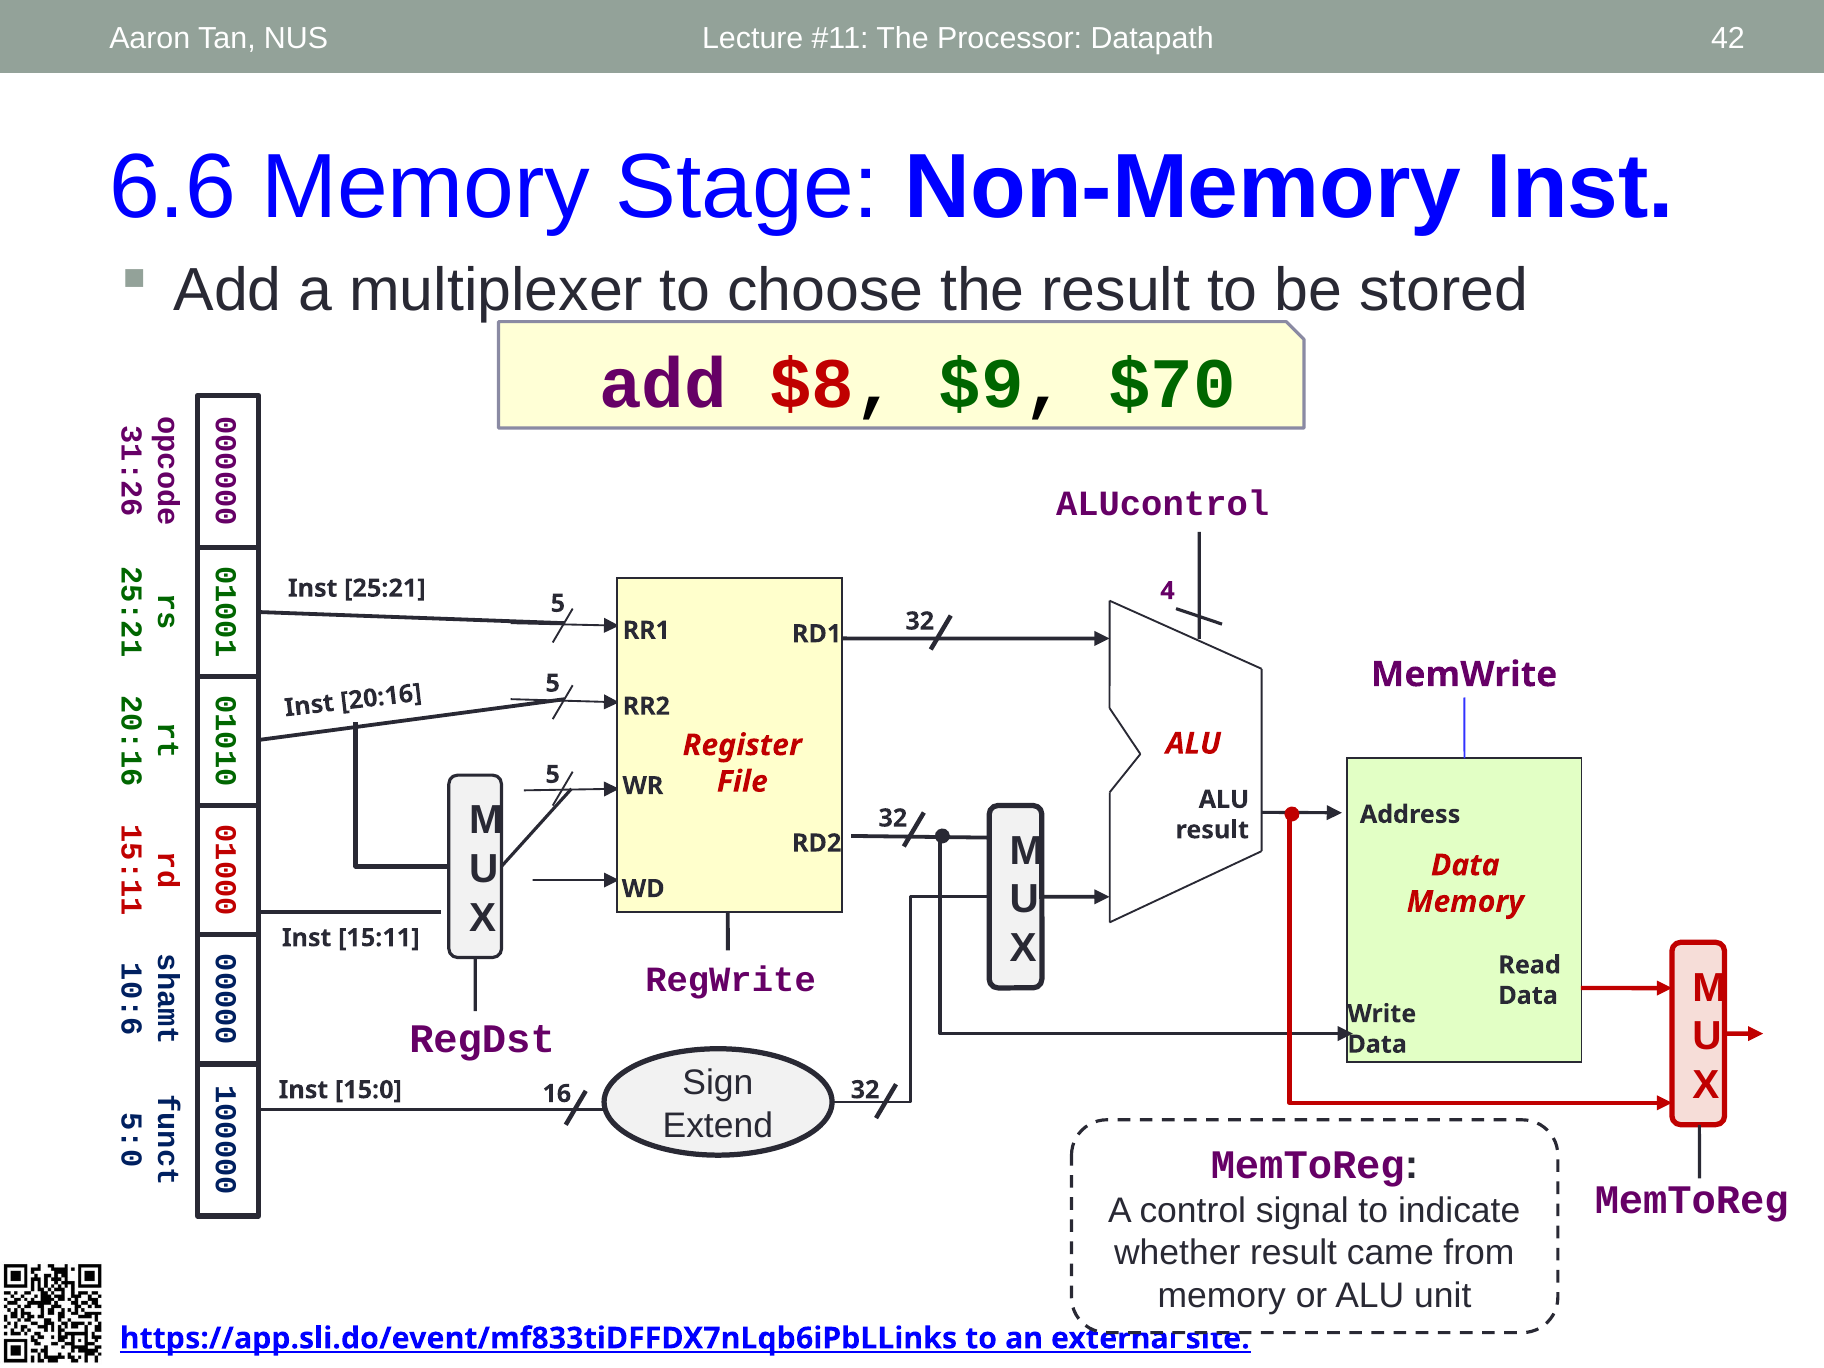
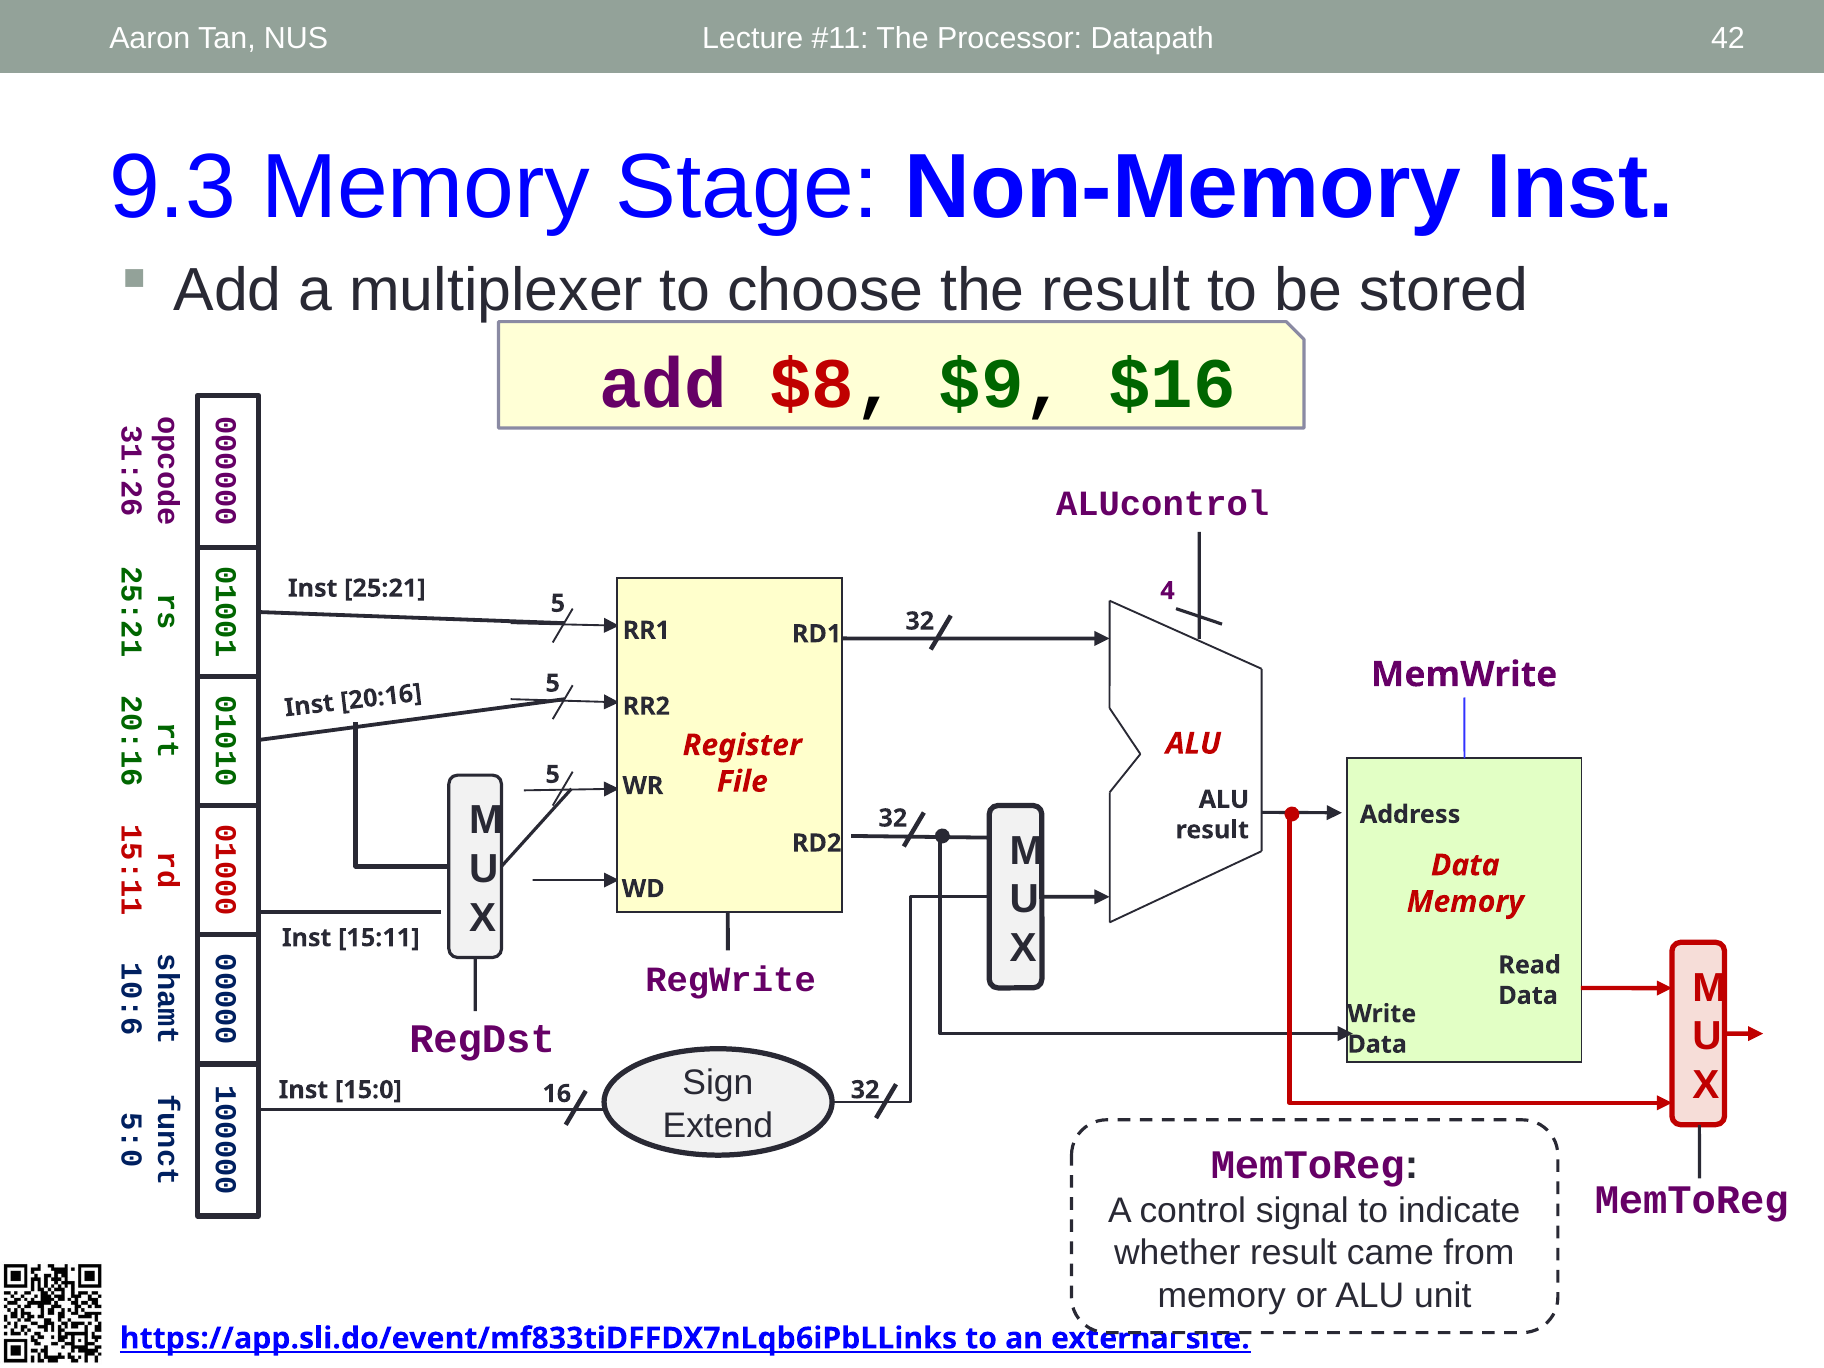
6.6: 6.6 -> 9.3 (172, 187)
$70: $70 -> $16 (1172, 384)
